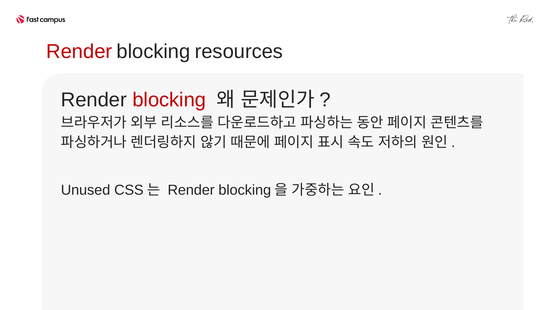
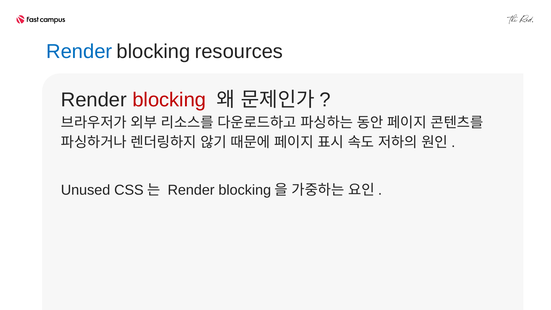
Render colour: red -> blue (79, 52)
